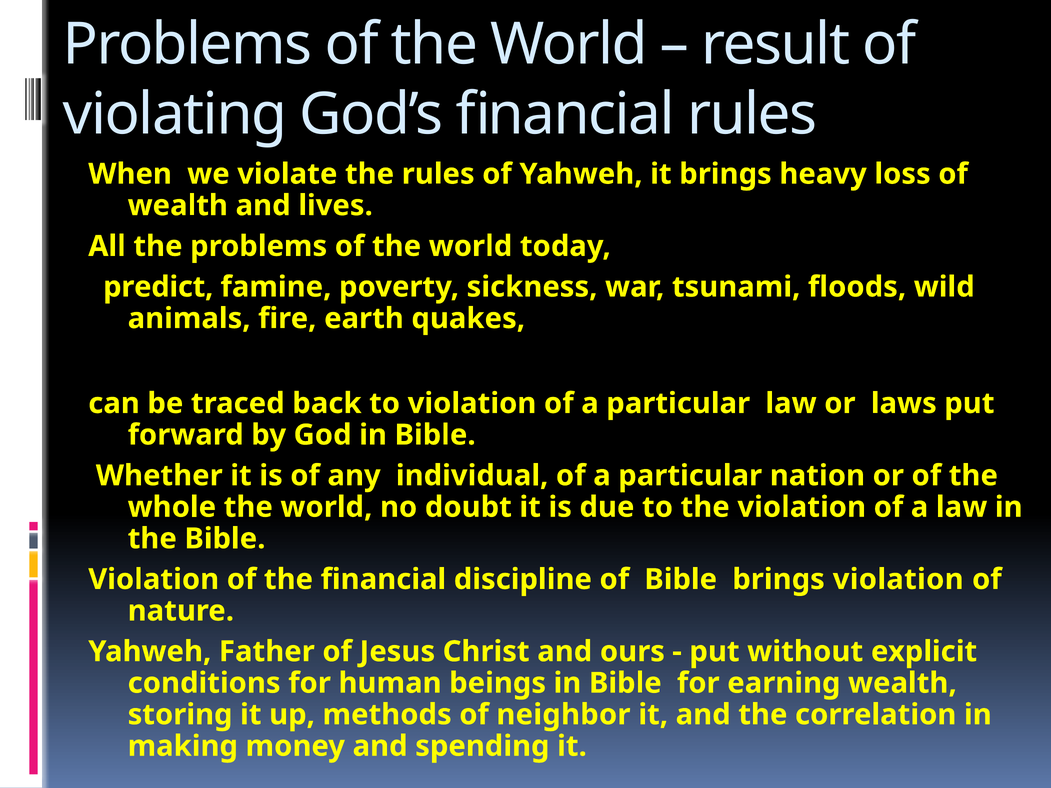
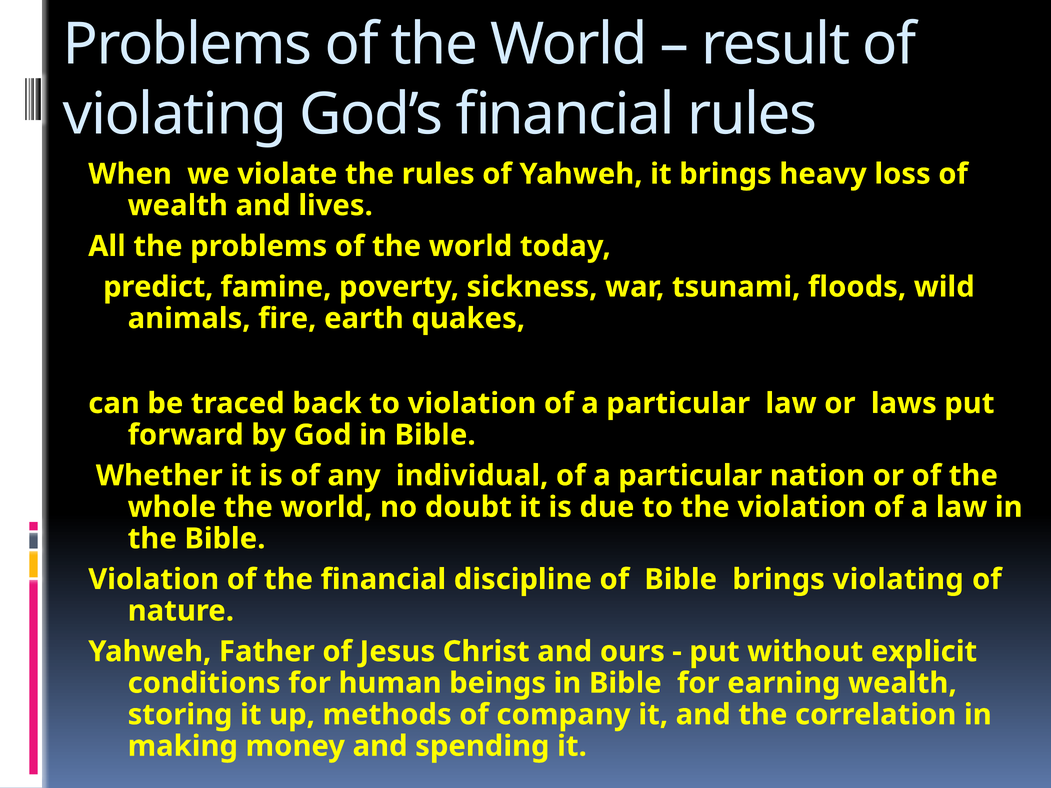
brings violation: violation -> violating (898, 580)
neighbor: neighbor -> company (564, 715)
